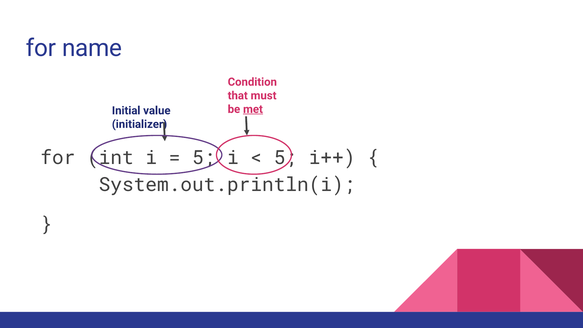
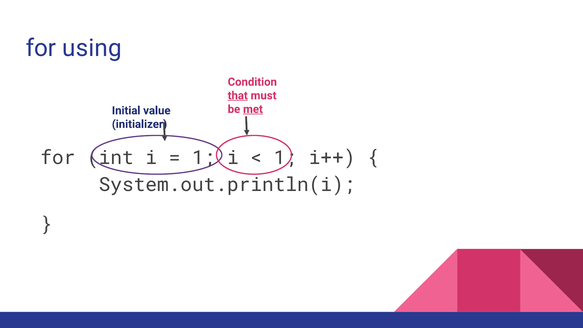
name: name -> using (92, 48)
that underline: none -> present (238, 96)
5: 5 -> 1 (204, 158)
5: 5 -> 1 (286, 158)
